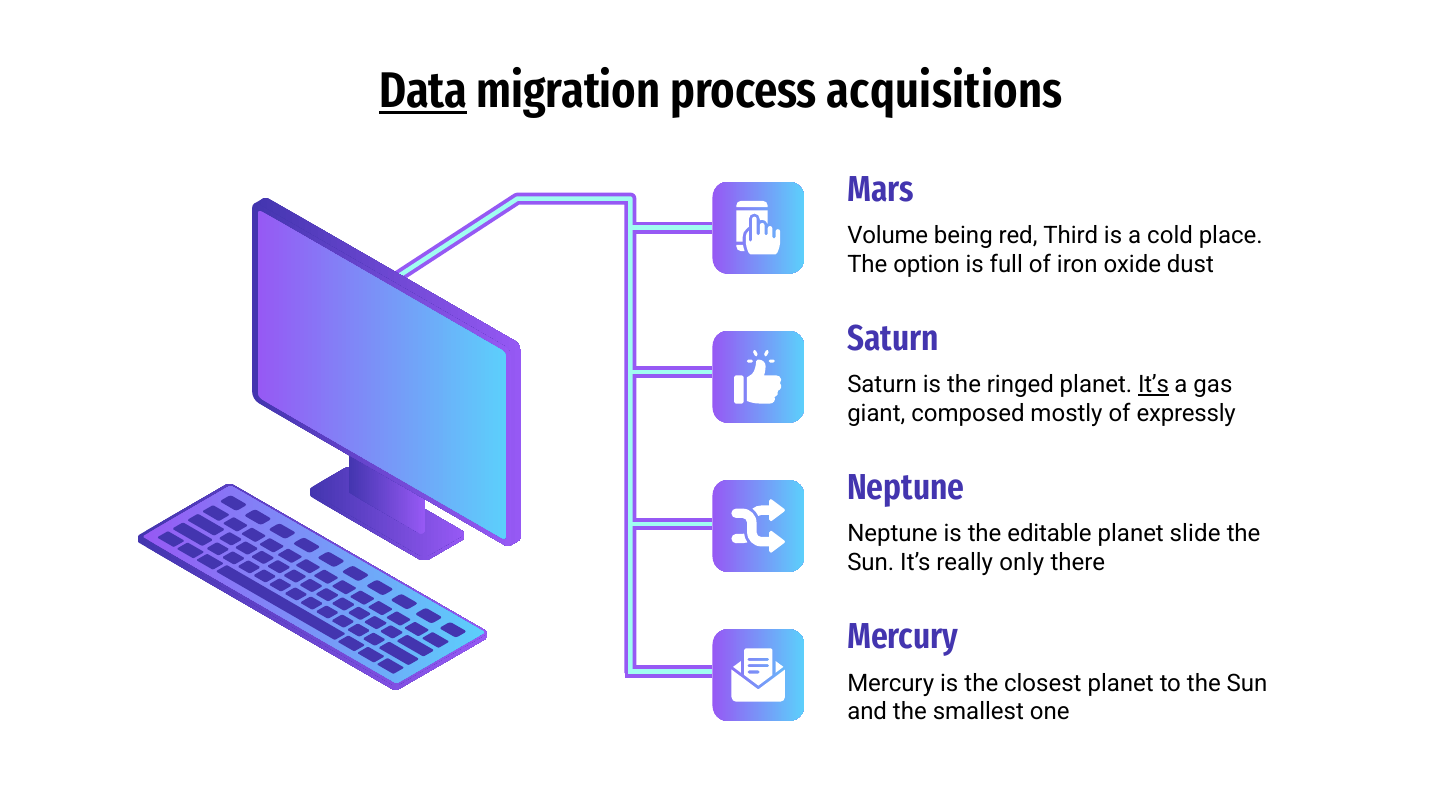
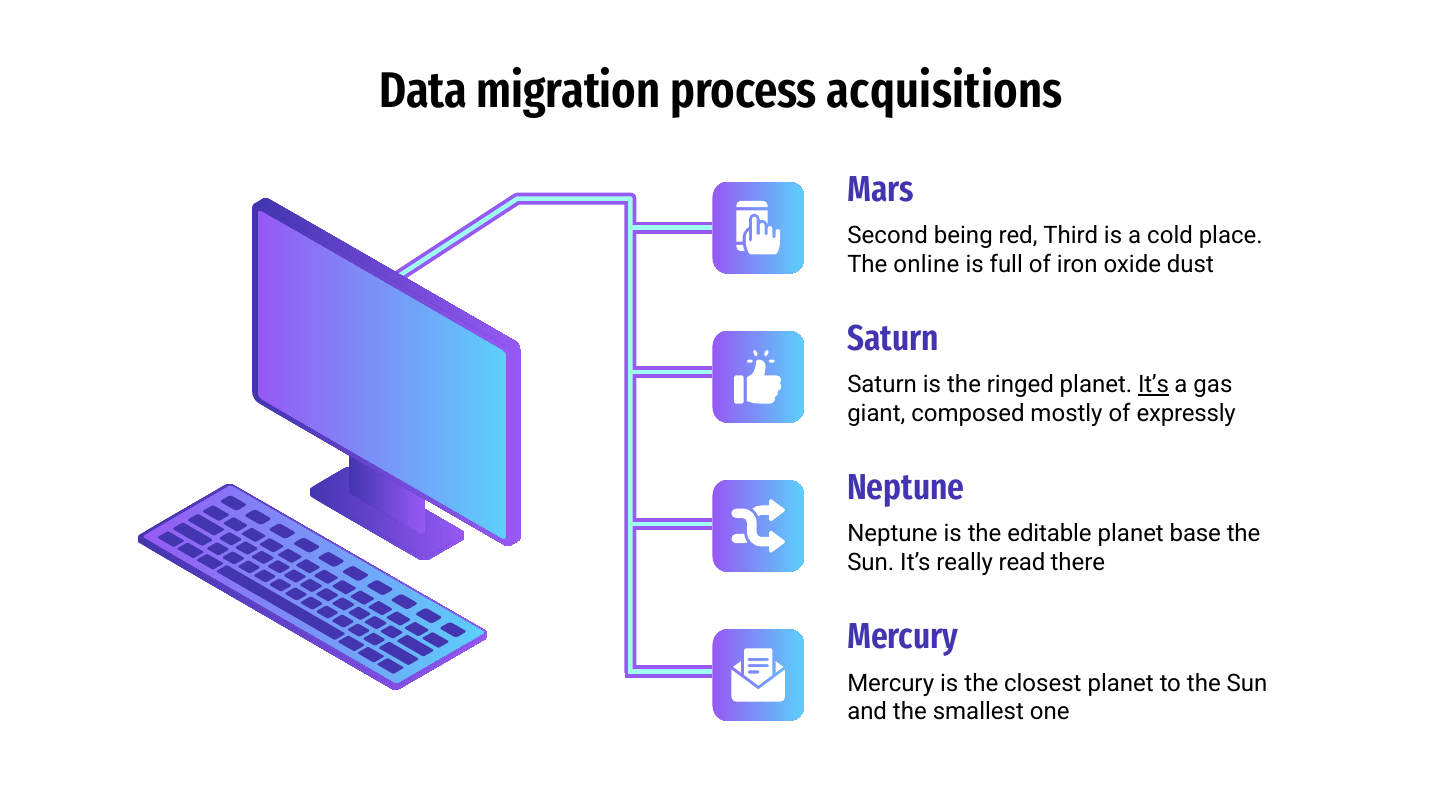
Data underline: present -> none (423, 91)
Volume: Volume -> Second (888, 236)
option: option -> online (926, 265)
slide: slide -> base (1195, 534)
only: only -> read (1022, 563)
